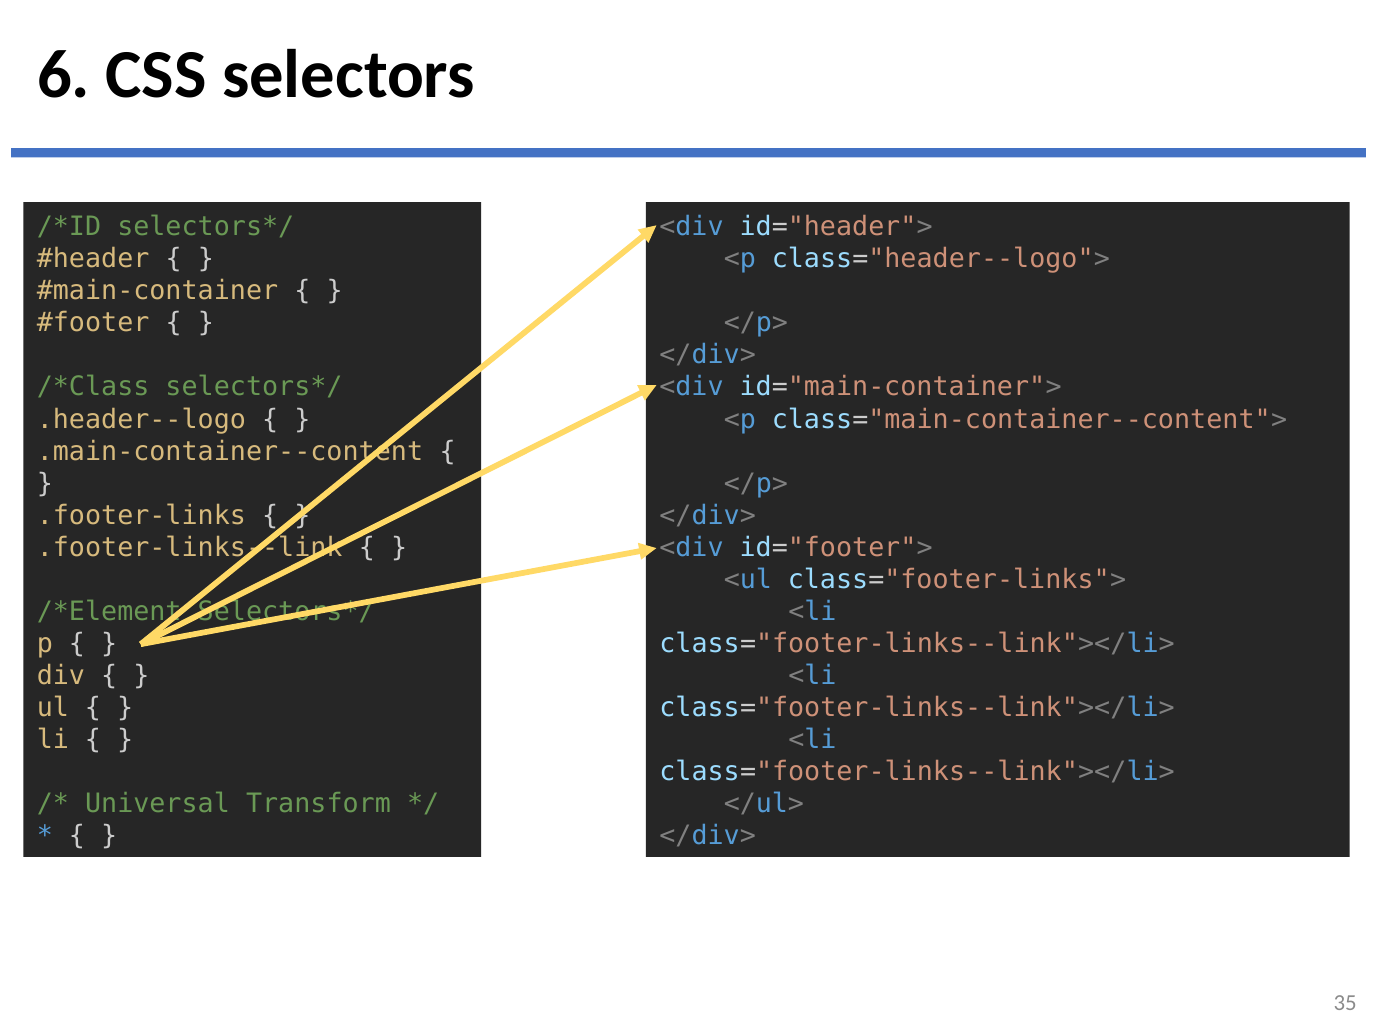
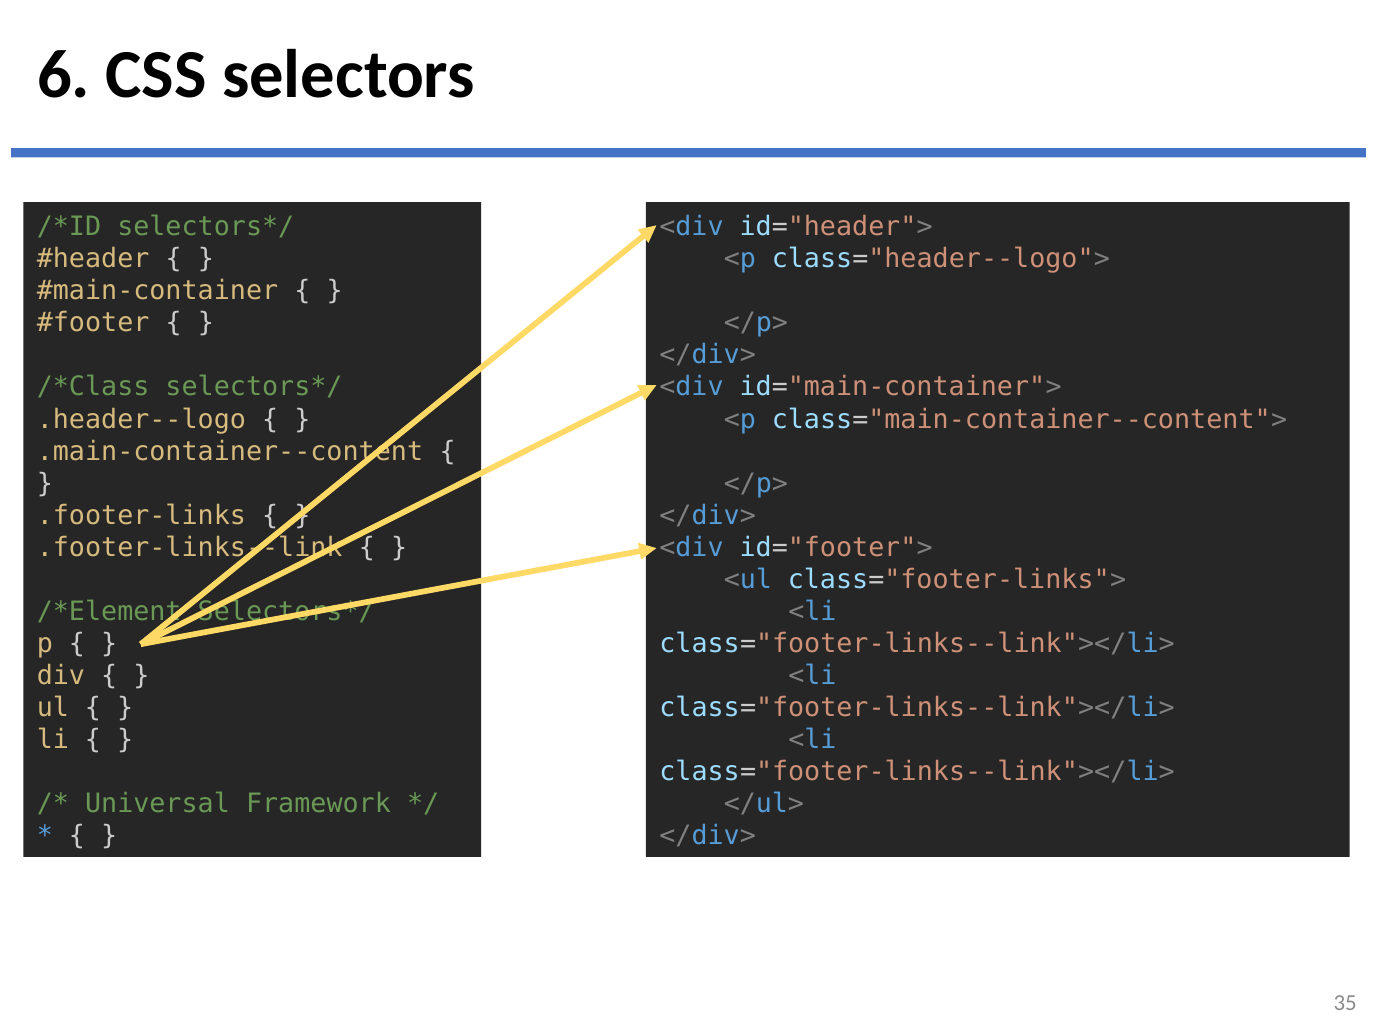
Transform: Transform -> Framework (318, 804)
